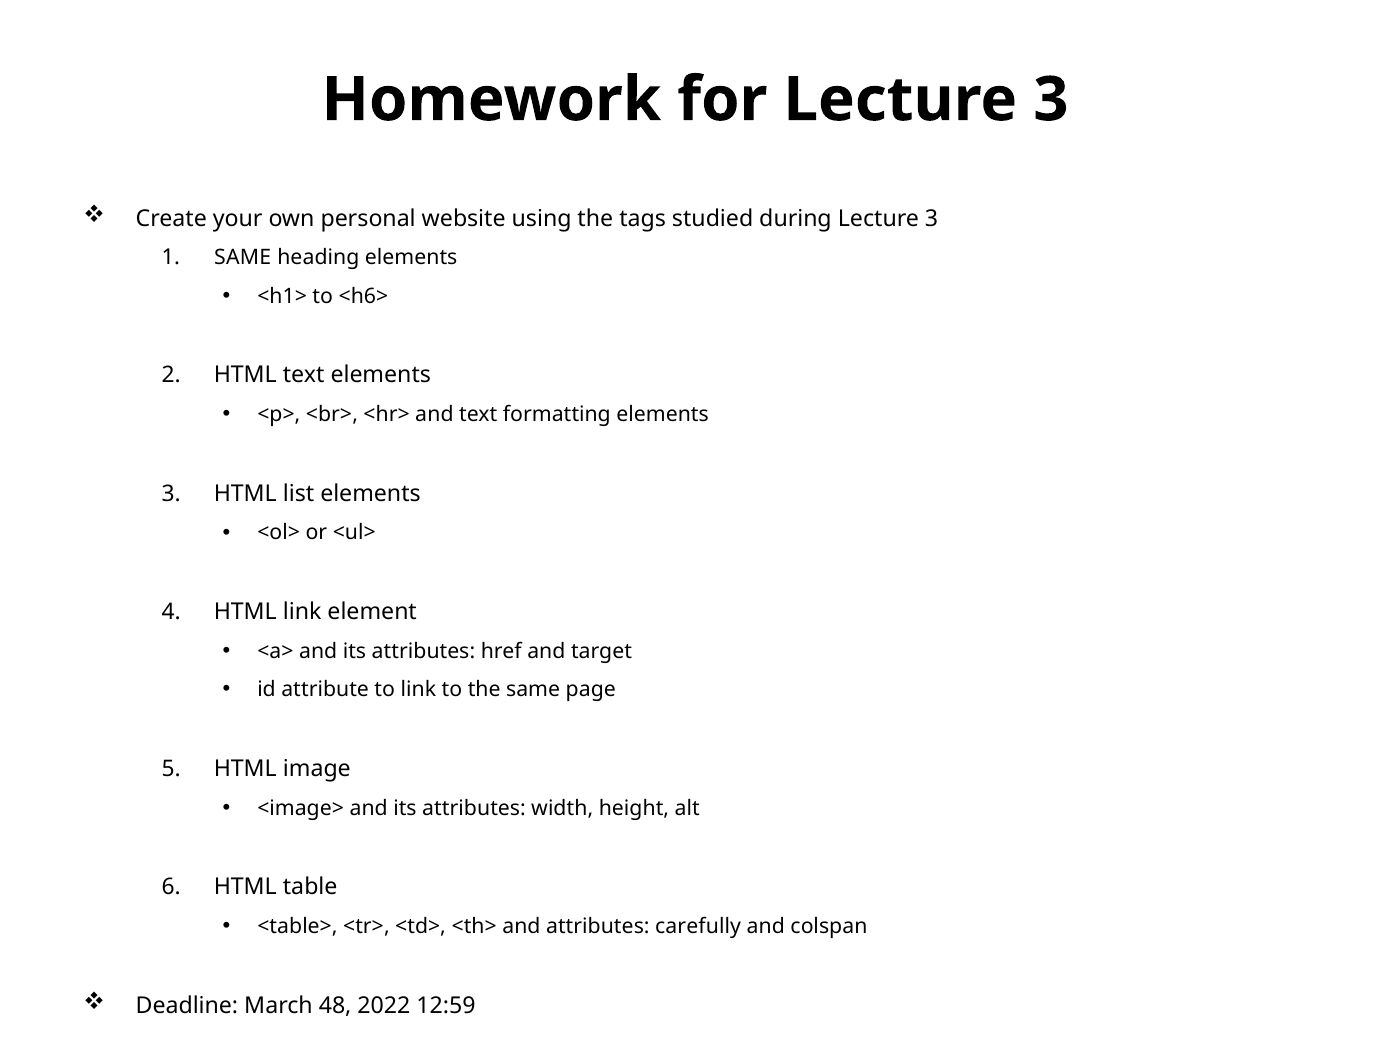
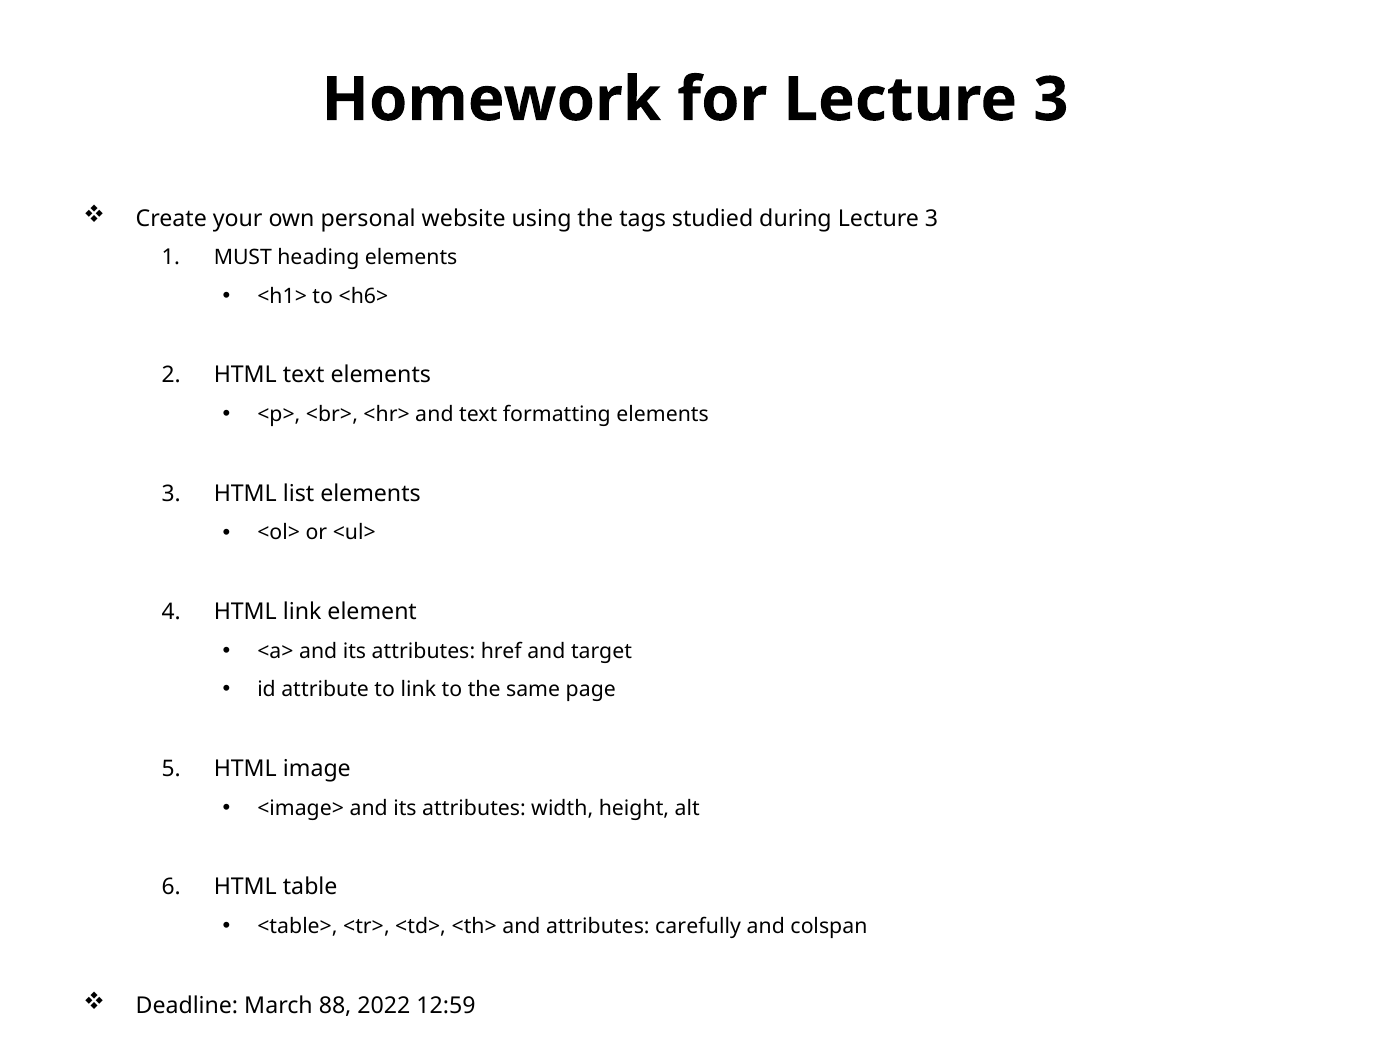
SAME: SAME -> MUST (243, 258)
48: 48 -> 88 (335, 1005)
